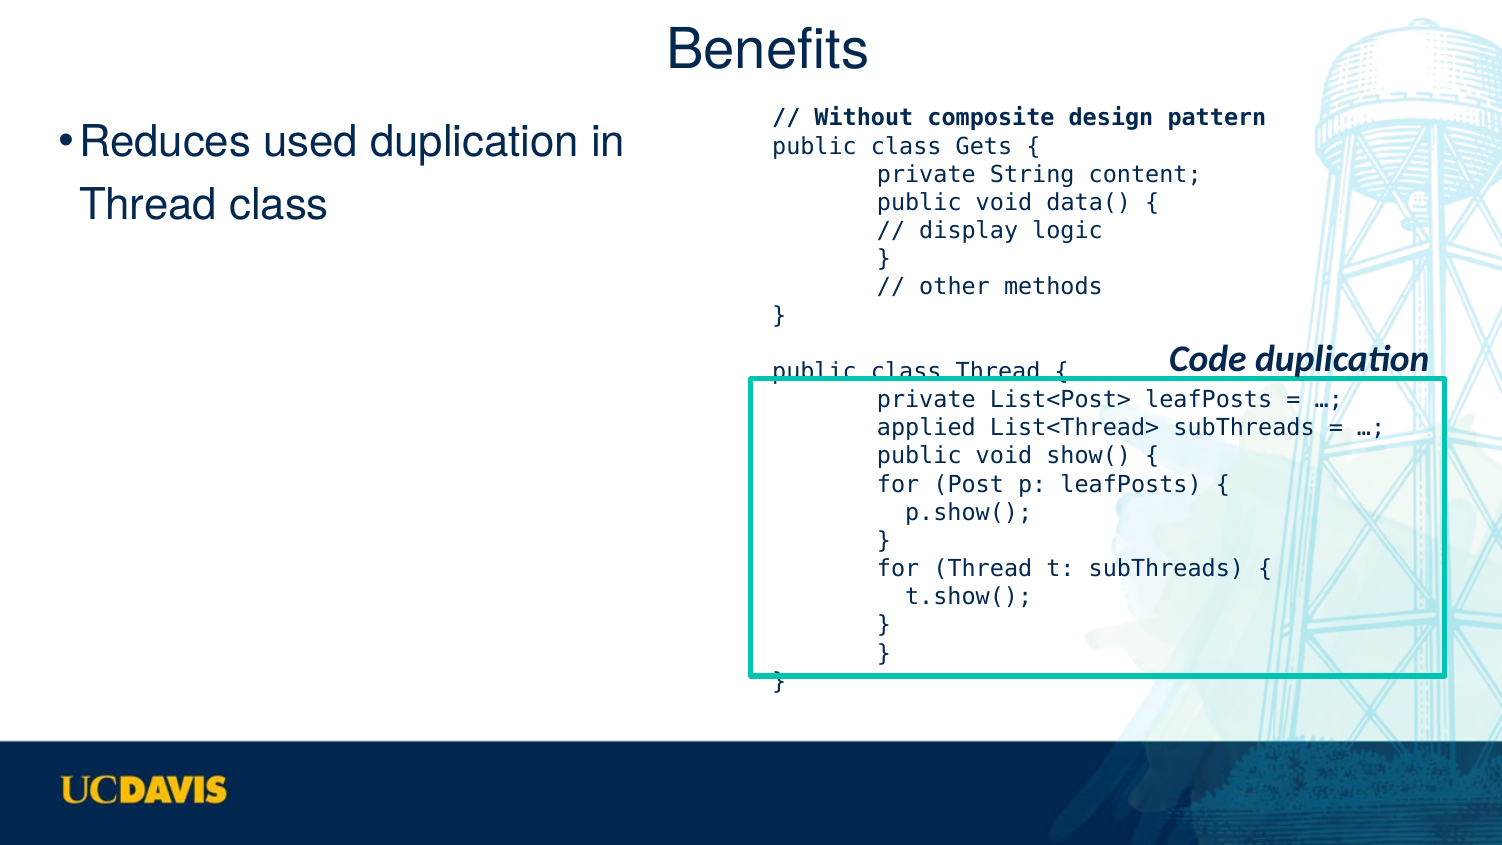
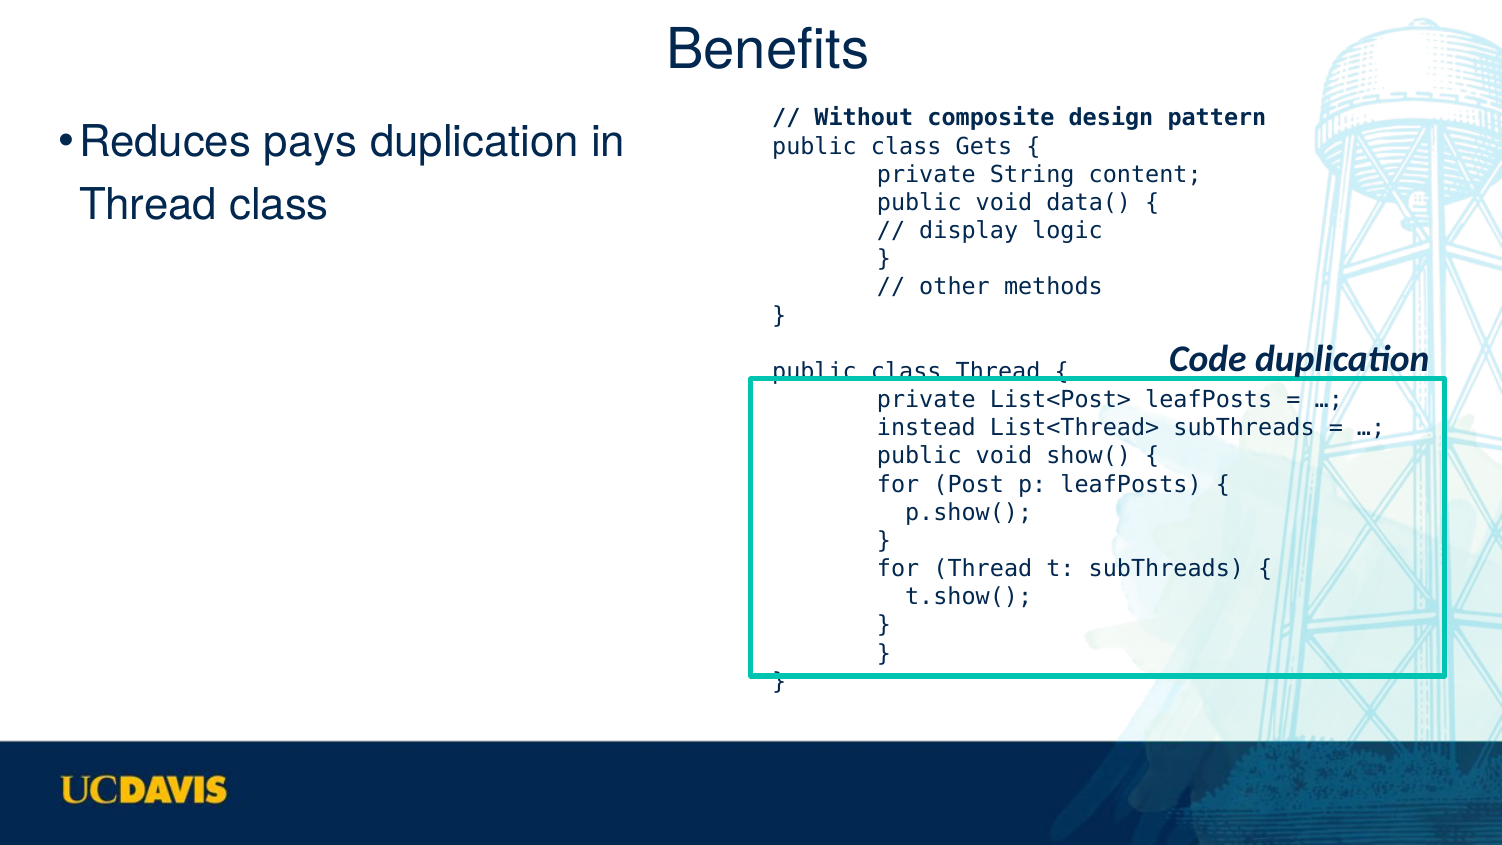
used: used -> pays (310, 142)
applied: applied -> instead (926, 428)
